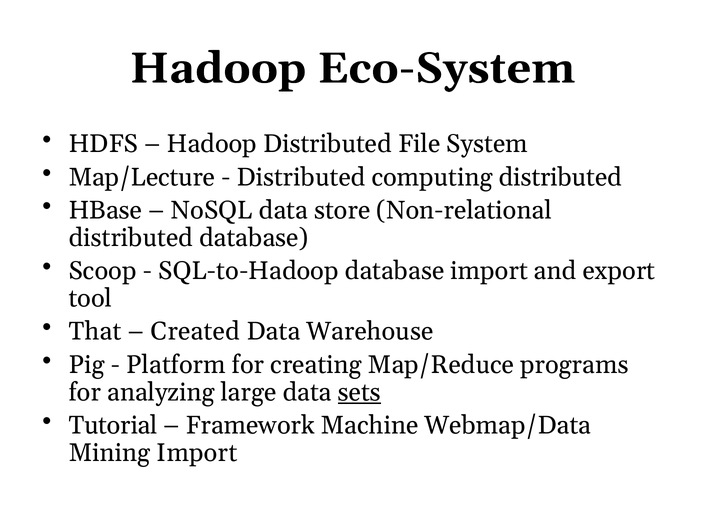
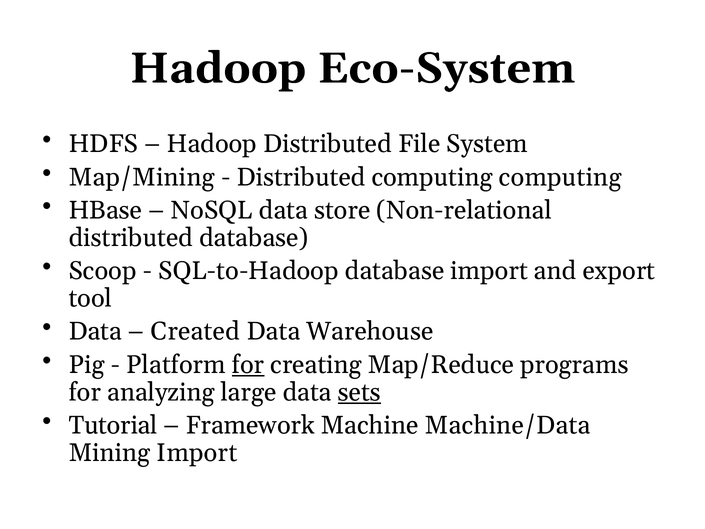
Map/Lecture: Map/Lecture -> Map/Mining (142, 177)
computing distributed: distributed -> computing (560, 177)
That: That -> Data (95, 331)
for underline: none -> present (248, 364)
Webmap/Data: Webmap/Data -> Machine/Data (508, 425)
